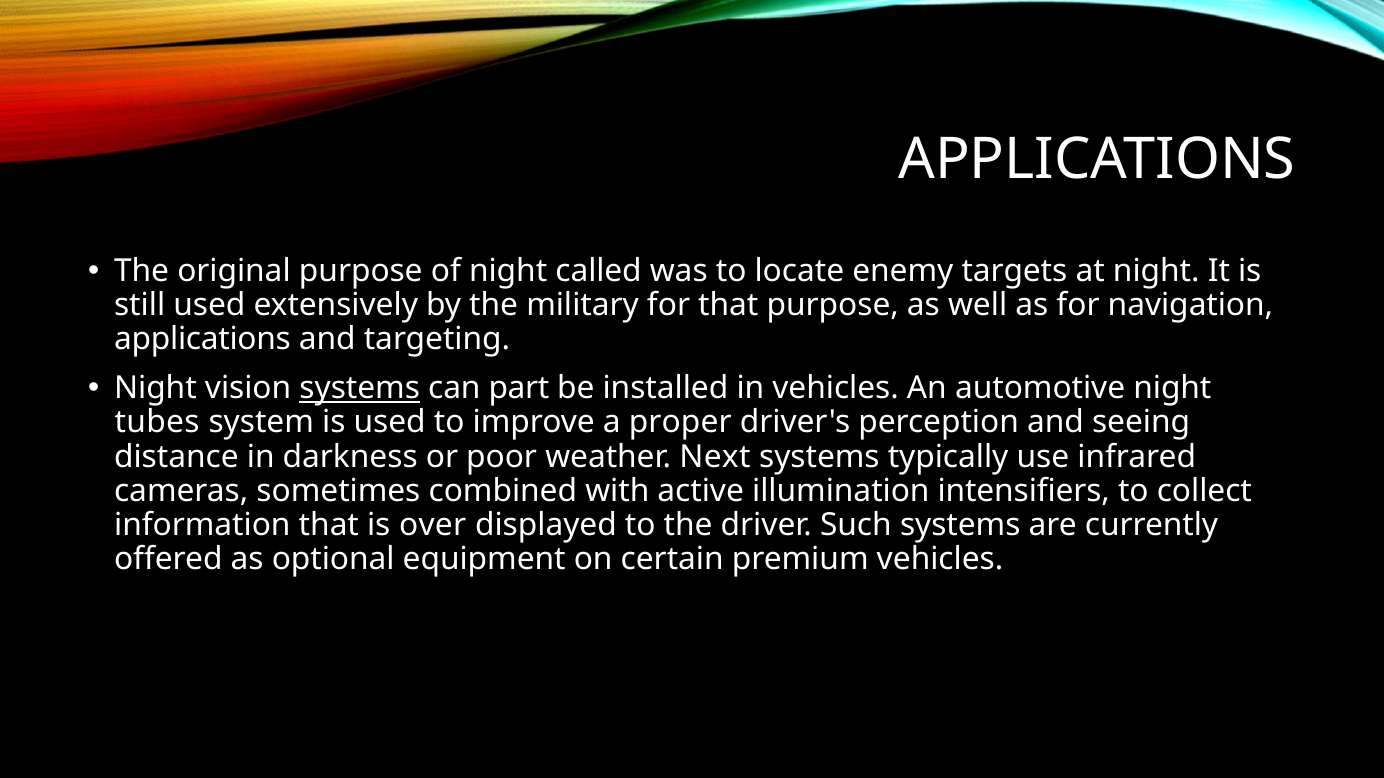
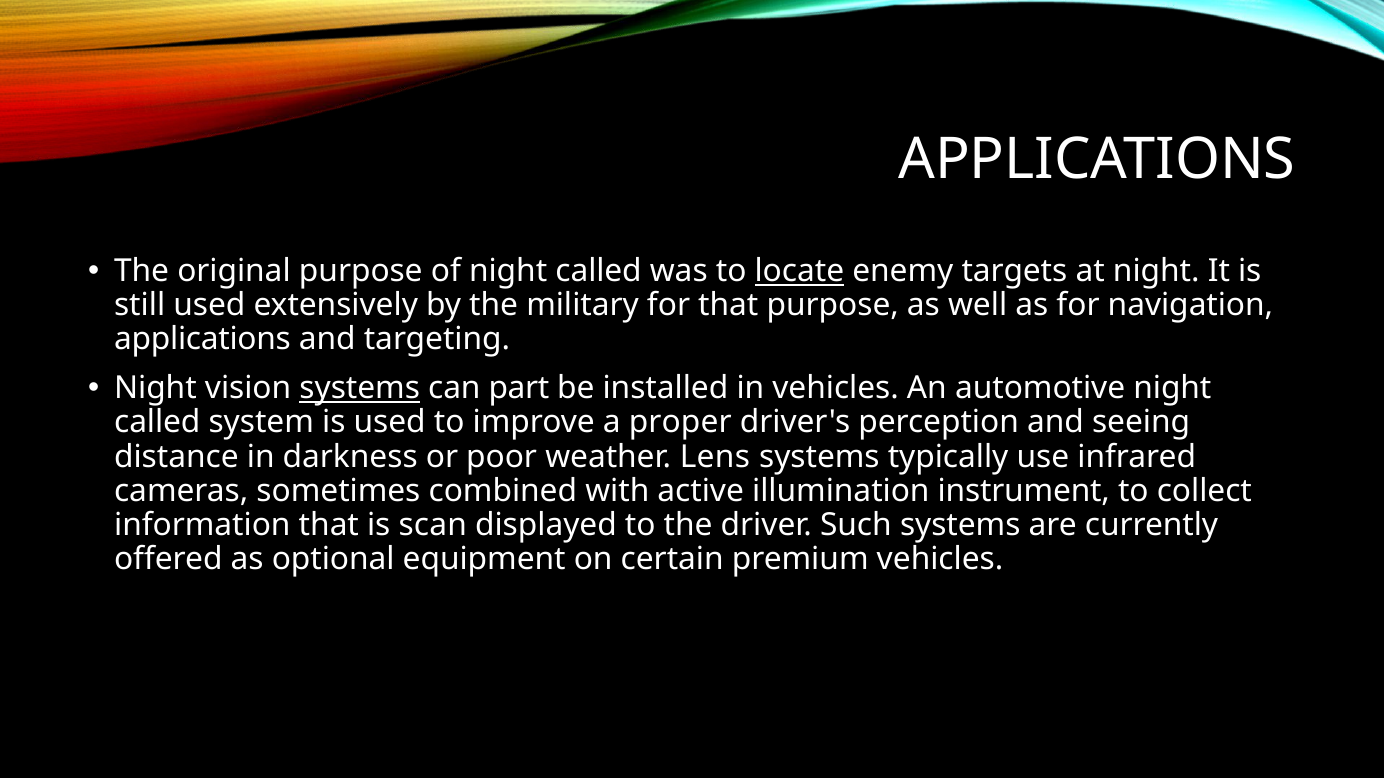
locate underline: none -> present (799, 271)
tubes: tubes -> called (157, 423)
Next: Next -> Lens (715, 457)
intensifiers: intensifiers -> instrument (1024, 491)
over: over -> scan (433, 525)
